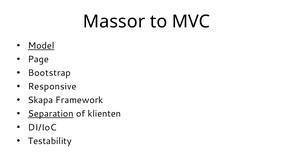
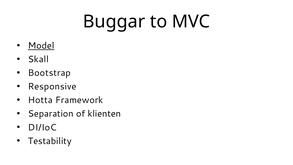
Massor: Massor -> Buggar (114, 22)
Page: Page -> Skall (38, 59)
Skapa: Skapa -> Hotta (40, 100)
Separation underline: present -> none (51, 114)
